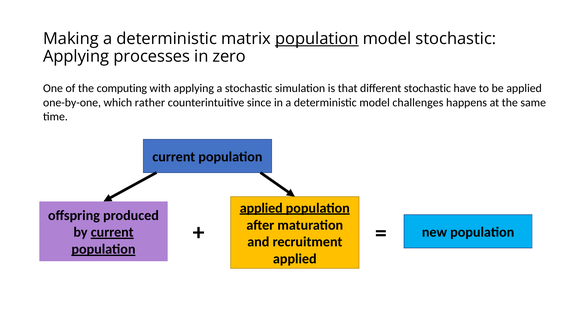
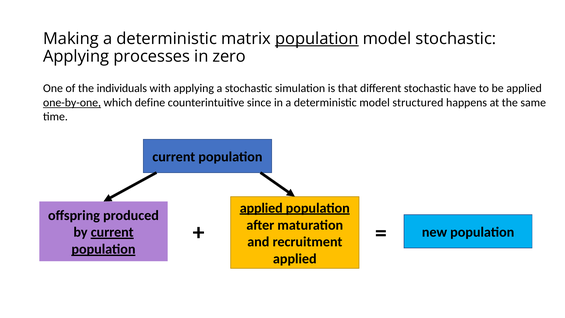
computing: computing -> individuals (122, 88)
one-by-one underline: none -> present (72, 103)
rather: rather -> define (150, 103)
challenges: challenges -> structured (418, 103)
